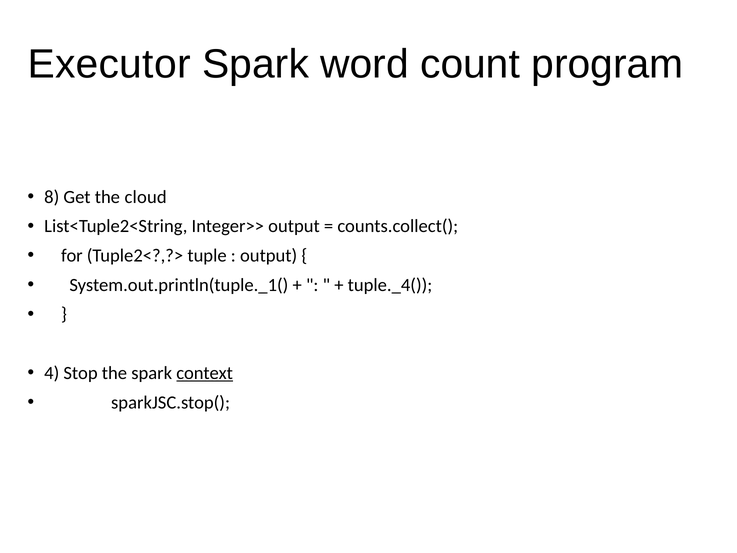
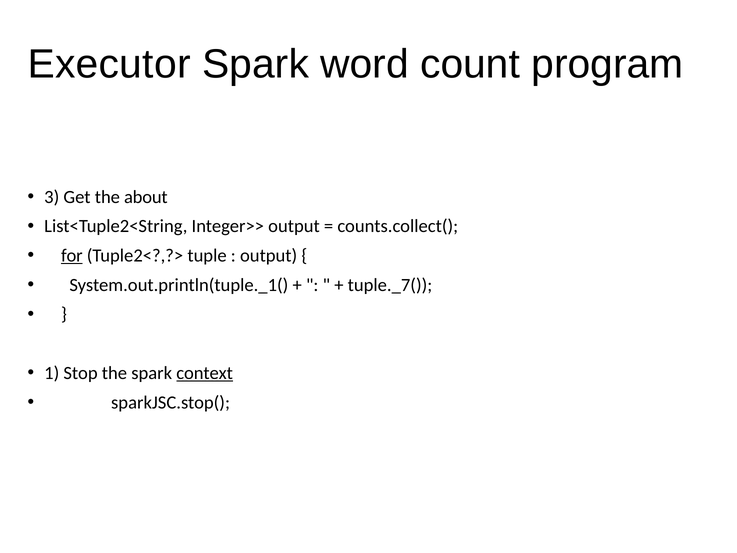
8: 8 -> 3 (52, 197)
cloud: cloud -> about (146, 197)
for underline: none -> present (72, 255)
tuple._4(: tuple._4( -> tuple._7( (390, 285)
4: 4 -> 1 (52, 373)
